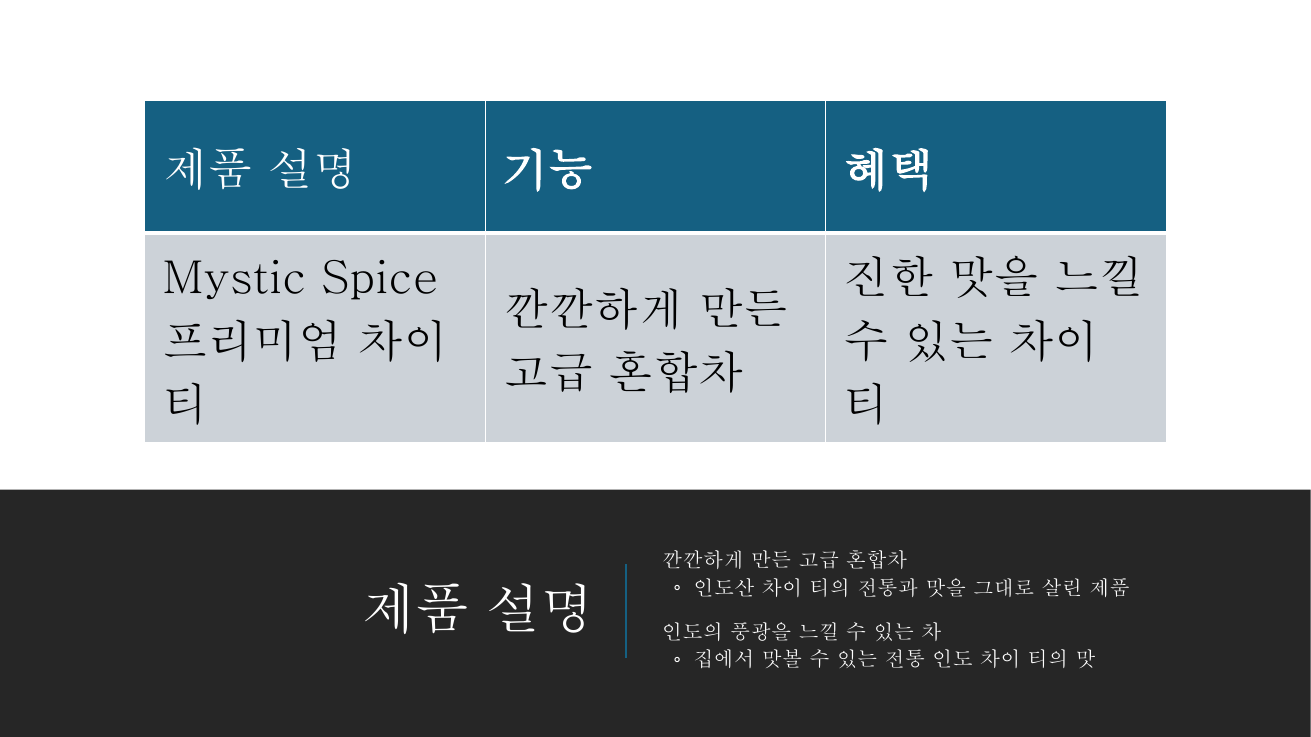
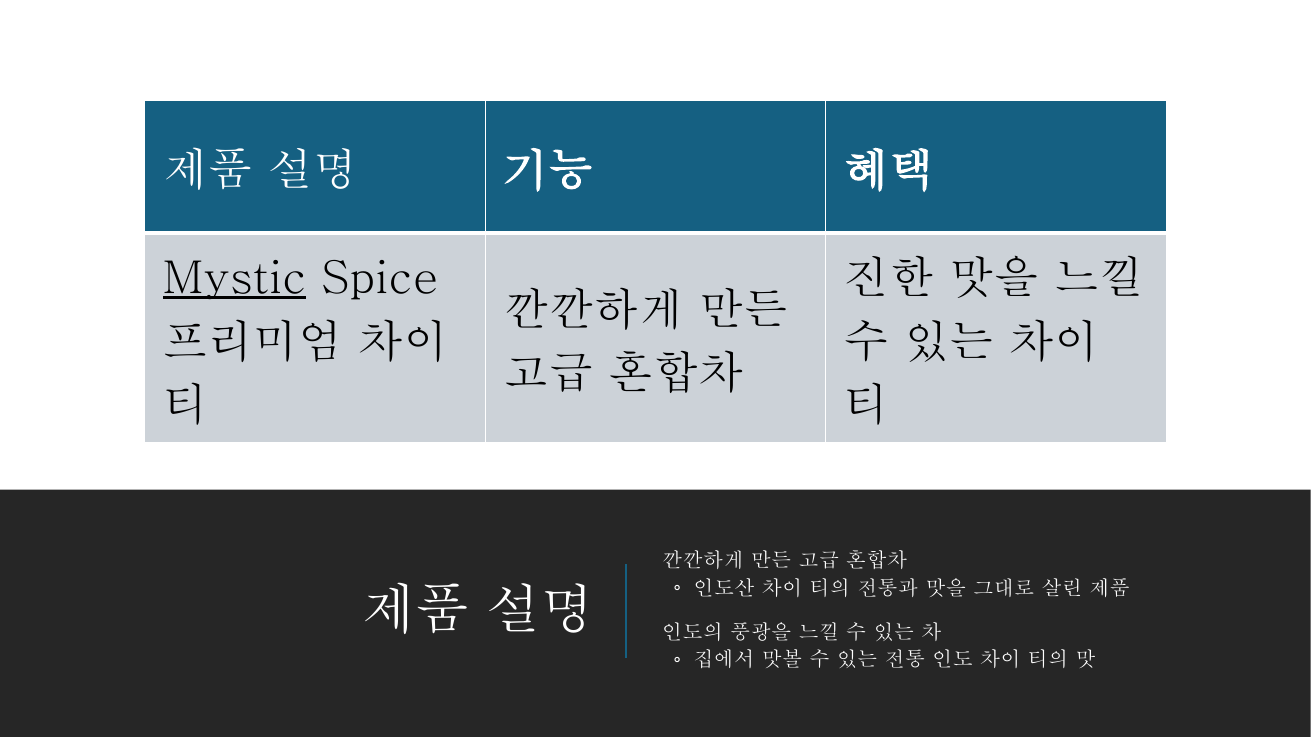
Mystic underline: none -> present (235, 279)
